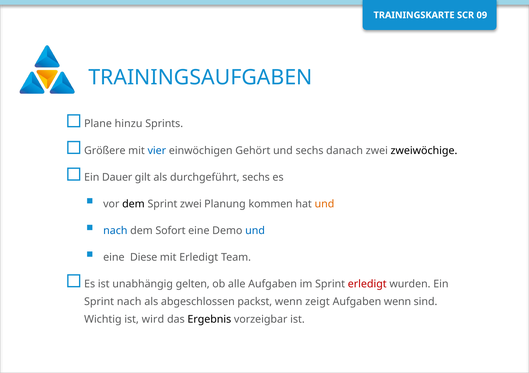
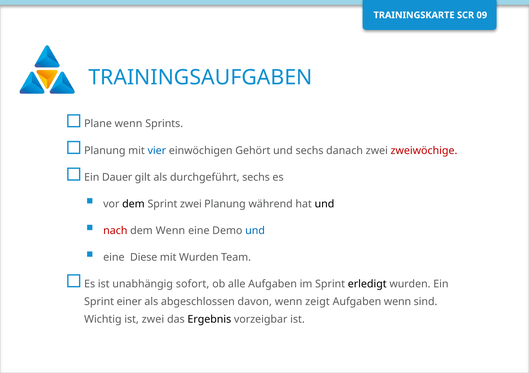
Plane hinzu: hinzu -> wenn (129, 124)
Größere: Größere -> Planung (105, 150)
zweiwöchige colour: black -> red (424, 150)
kommen: kommen -> während (271, 204)
und colour: orange -> black (324, 204)
nach colour: blue -> red (115, 230)
dem Sofort: Sofort -> Wenn (170, 230)
mit Erledigt: Erledigt -> Wurden (199, 257)
gelten: gelten -> sofort (193, 284)
erledigt colour: red -> black (367, 284)
Sprint nach: nach -> einer (129, 302)
packst: packst -> davon (255, 302)
ist wird: wird -> zwei (153, 319)
